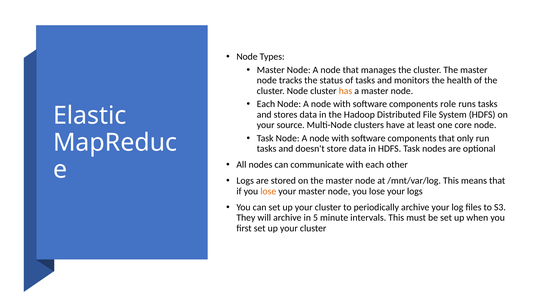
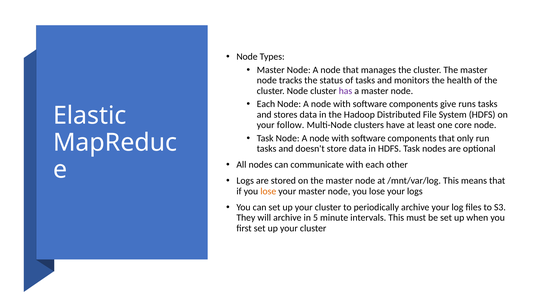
has colour: orange -> purple (345, 91)
role: role -> give (448, 104)
source: source -> follow (291, 125)
